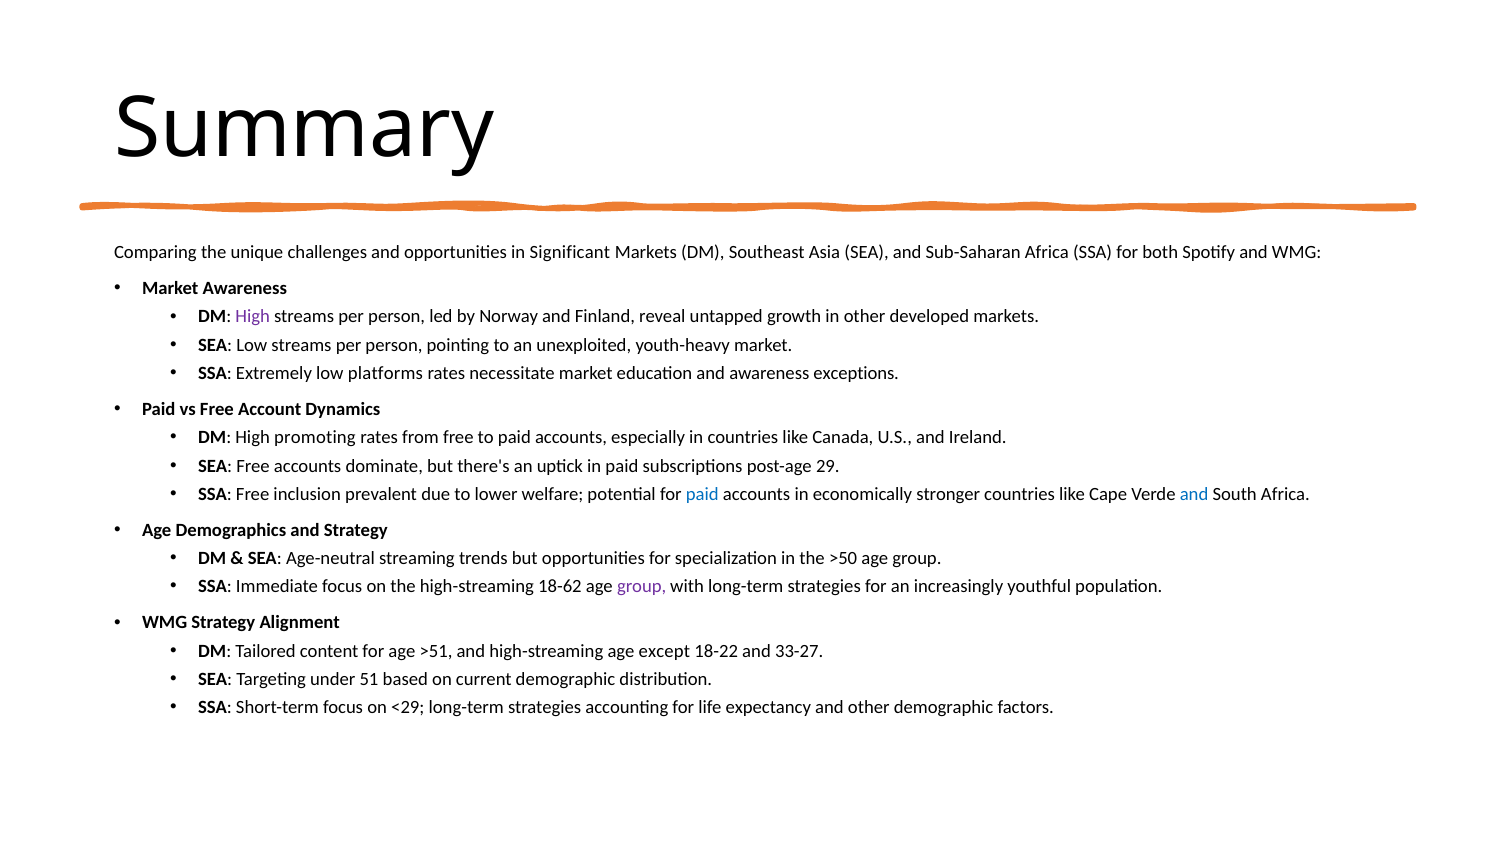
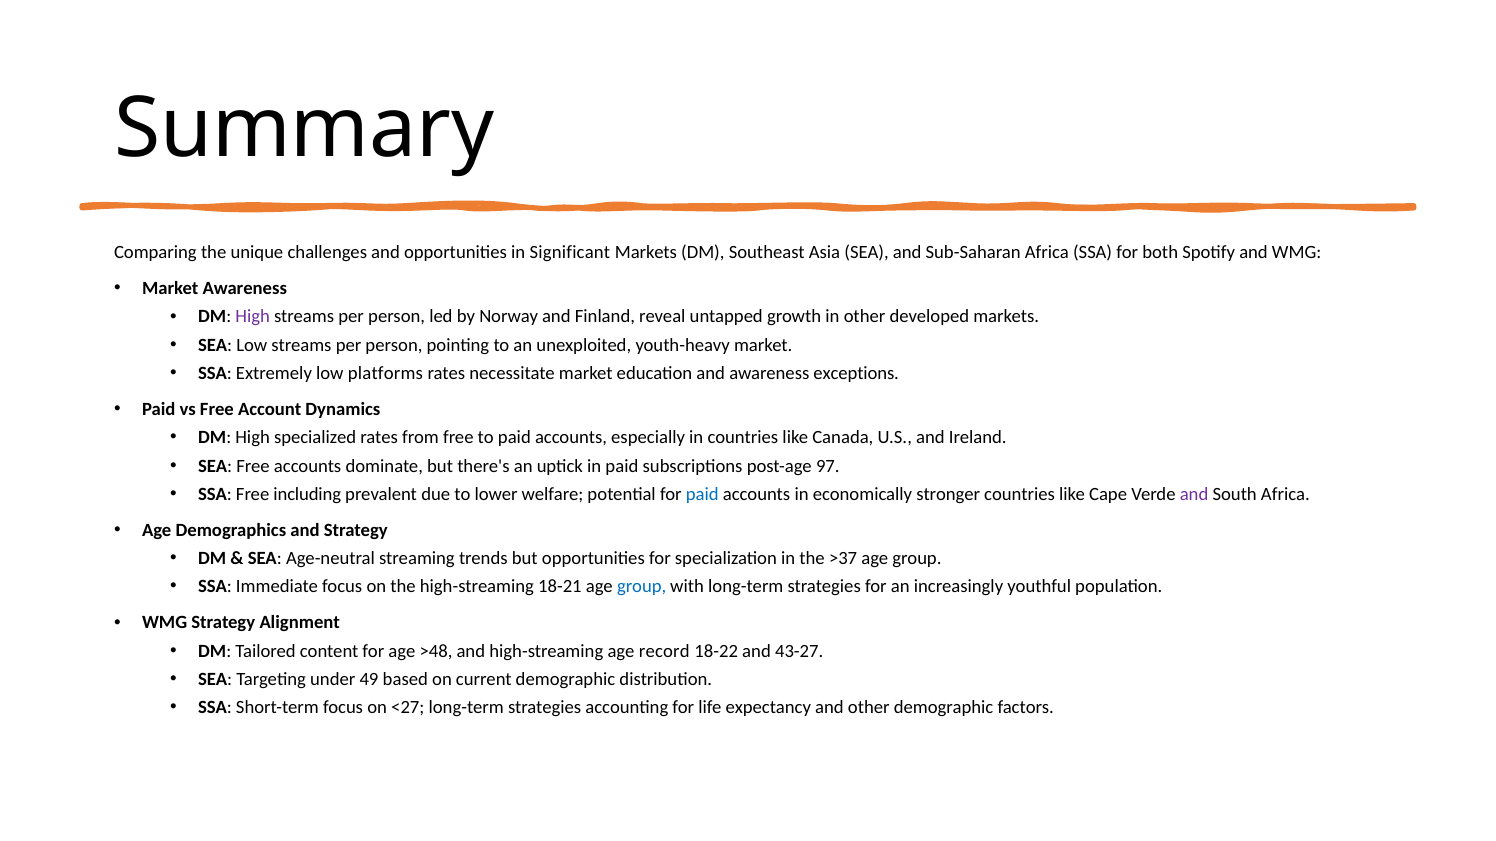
promoting: promoting -> specialized (315, 438)
29: 29 -> 97 (828, 466)
inclusion: inclusion -> including (307, 494)
and colour: blue -> purple (1194, 494)
>50: >50 -> >37 (843, 559)
18-62: 18-62 -> 18-21 (560, 587)
group colour: purple -> blue (642, 587)
>51: >51 -> >48 (436, 651)
except: except -> record (664, 651)
33-27: 33-27 -> 43-27 (799, 651)
51: 51 -> 49 (369, 680)
<29: <29 -> <27 (408, 708)
